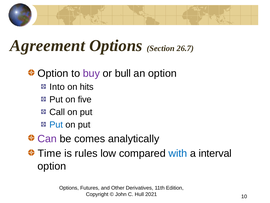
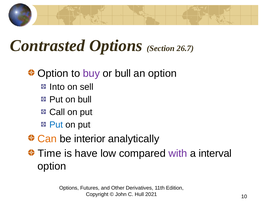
Agreement: Agreement -> Contrasted (47, 45)
hits: hits -> sell (87, 87)
on five: five -> bull (85, 99)
Can colour: purple -> orange (47, 138)
comes: comes -> interior (90, 138)
rules: rules -> have (86, 153)
with colour: blue -> purple (178, 153)
